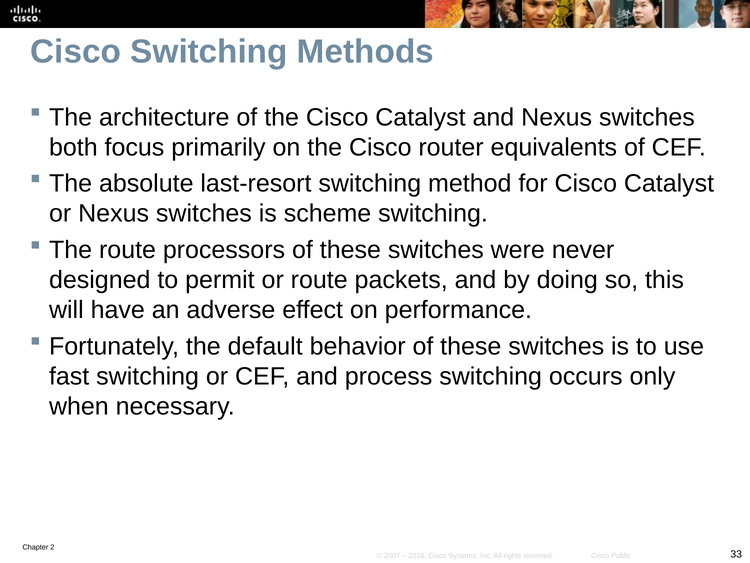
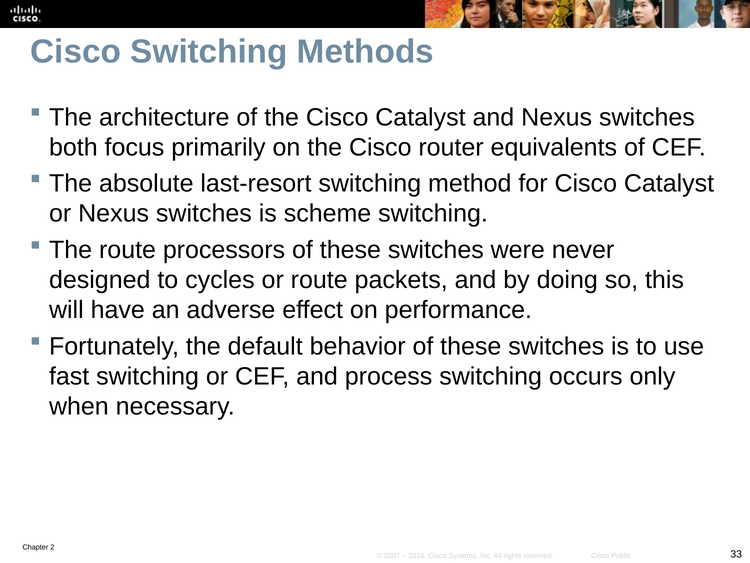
permit: permit -> cycles (220, 280)
